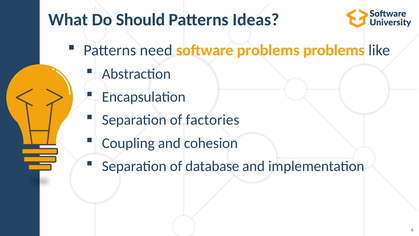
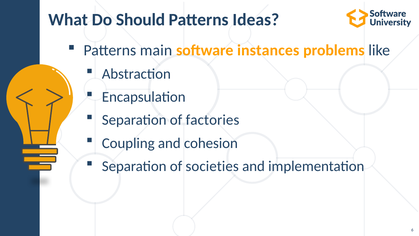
need: need -> main (156, 50)
software problems: problems -> instances (268, 50)
database: database -> societies (212, 166)
